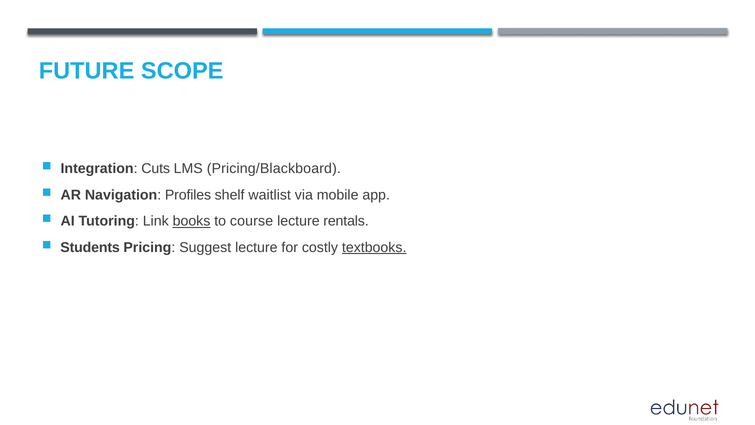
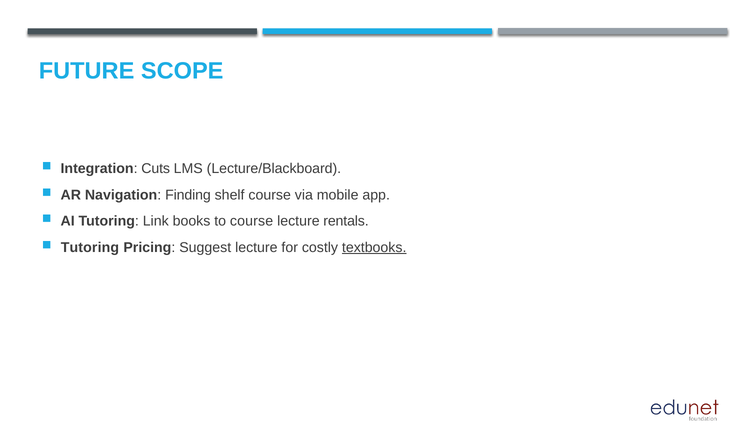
Pricing/Blackboard: Pricing/Blackboard -> Lecture/Blackboard (274, 169)
Profiles: Profiles -> Finding (188, 195)
shelf waitlist: waitlist -> course (270, 195)
books underline: present -> none (192, 221)
Students: Students -> Tutoring (90, 247)
